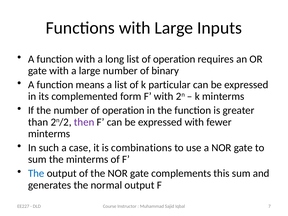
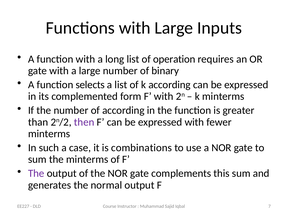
means: means -> selects (90, 85)
k particular: particular -> according (170, 85)
number of operation: operation -> according (123, 110)
The colour: blue -> purple (36, 173)
